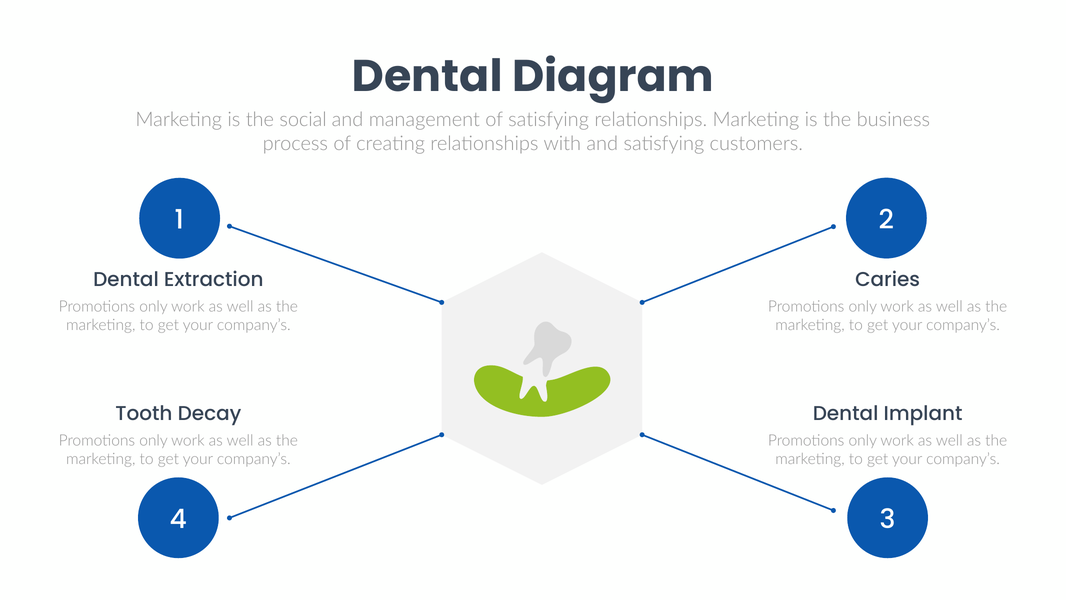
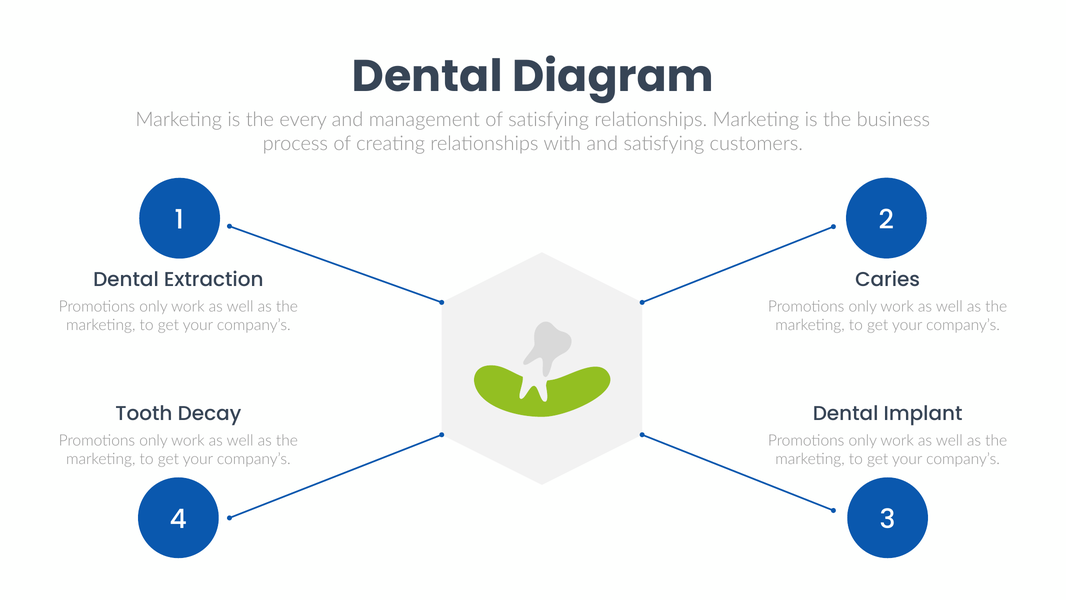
social: social -> every (303, 120)
